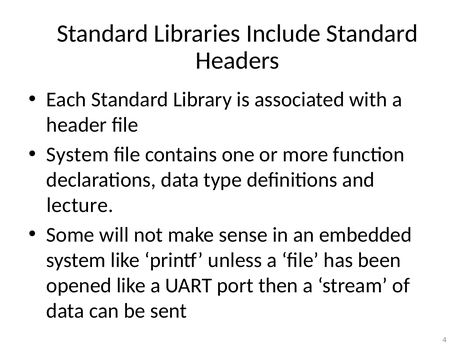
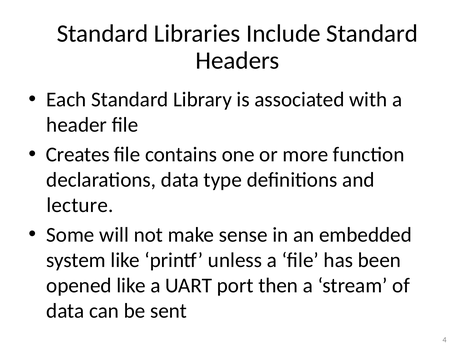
System: System -> Creates (78, 155)
